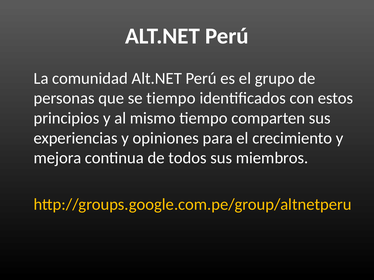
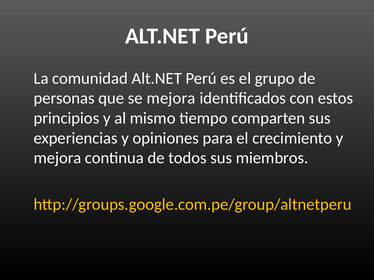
se tiempo: tiempo -> mejora (171, 98)
